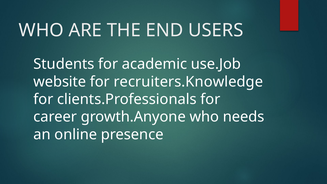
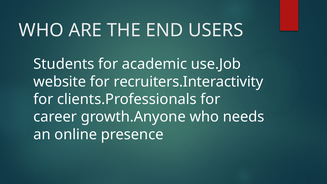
recruiters.Knowledge: recruiters.Knowledge -> recruiters.Interactivity (188, 82)
